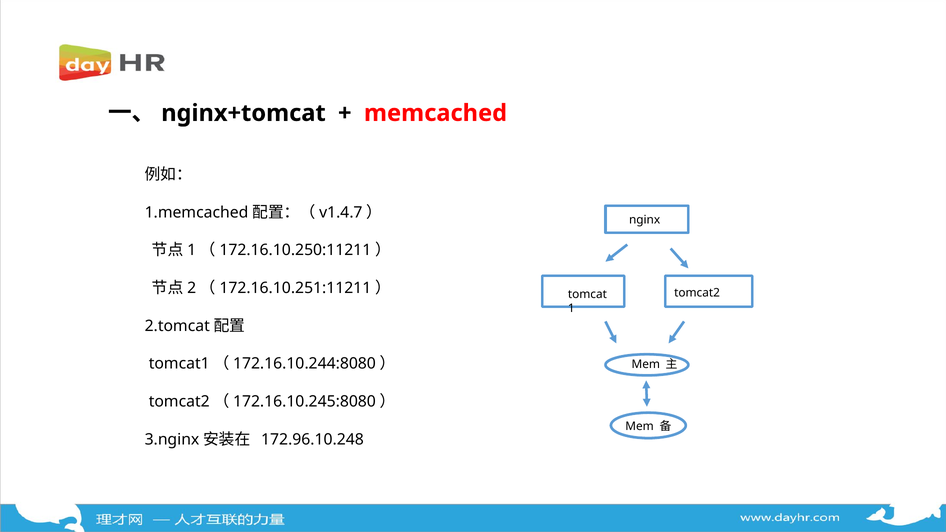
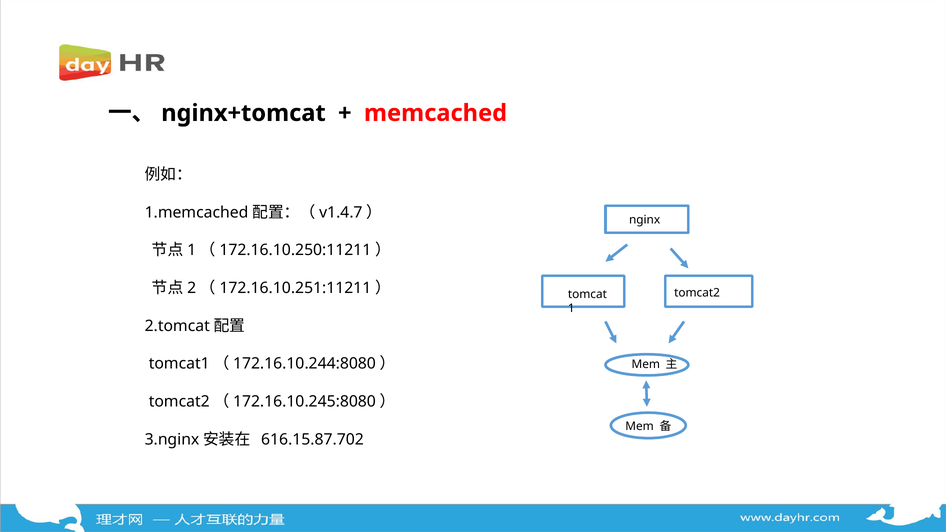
172.96.10.248: 172.96.10.248 -> 616.15.87.702 (312, 439)
